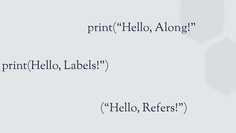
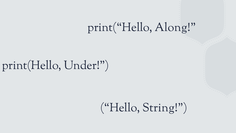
Labels: Labels -> Under (86, 65)
Refers: Refers -> String (165, 107)
